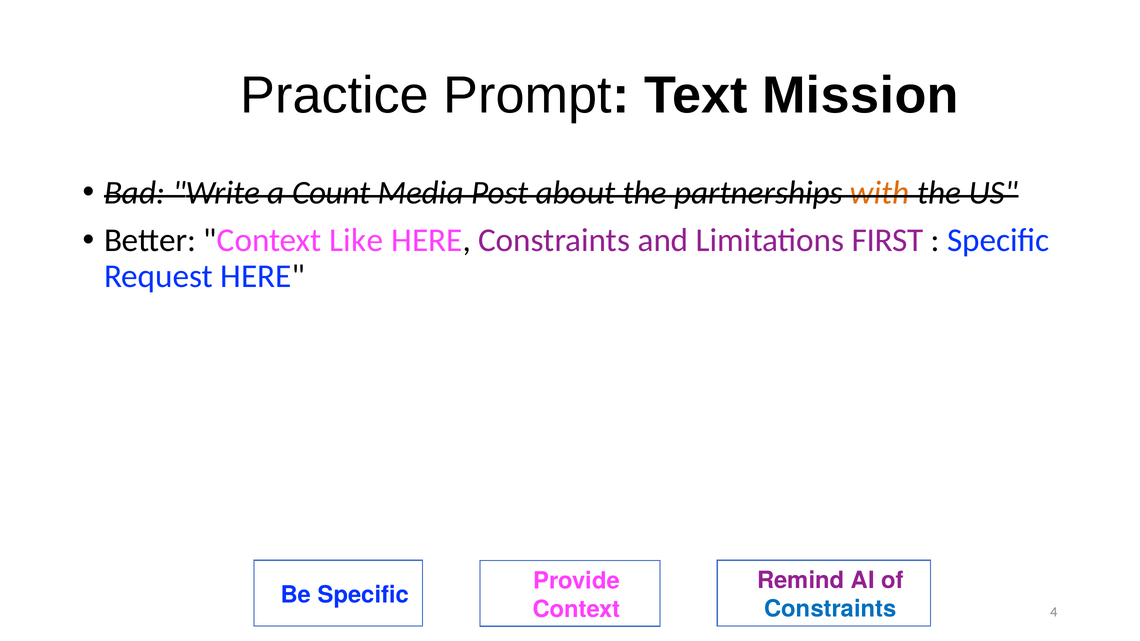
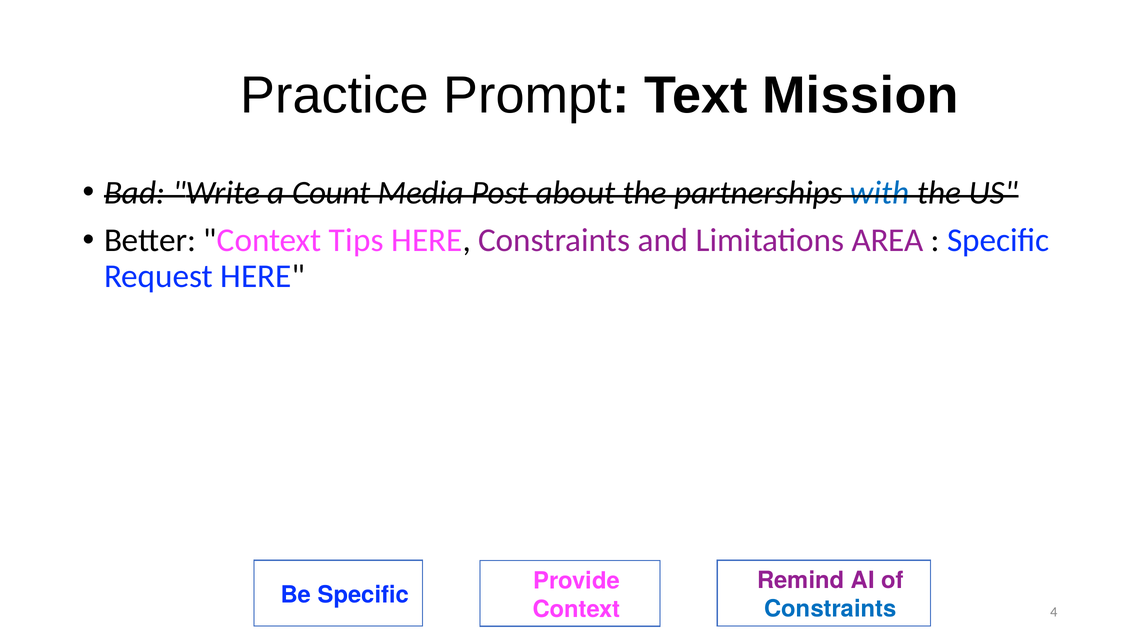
with colour: orange -> blue (880, 193)
Like: Like -> Tips (356, 240)
FIRST: FIRST -> AREA (888, 240)
